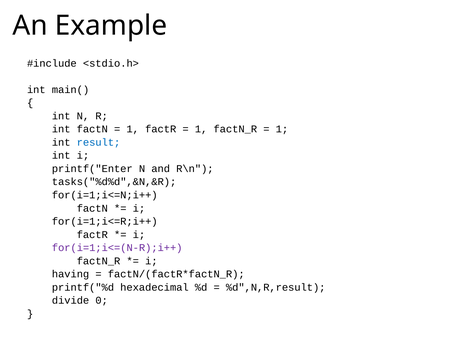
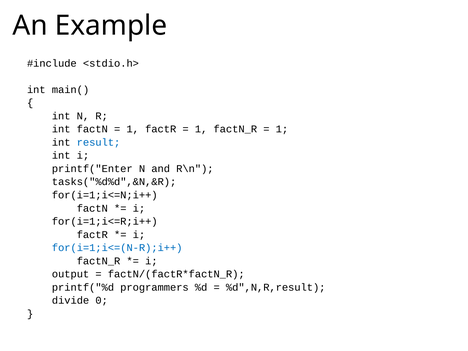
for(i=1;i<=(N-R);i++ colour: purple -> blue (117, 248)
having: having -> output (71, 274)
hexadecimal: hexadecimal -> programmers (154, 287)
